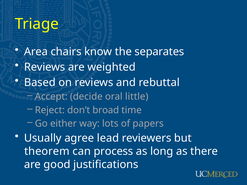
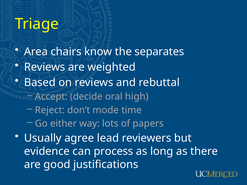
little: little -> high (137, 97)
broad: broad -> mode (106, 110)
theorem: theorem -> evidence (47, 151)
